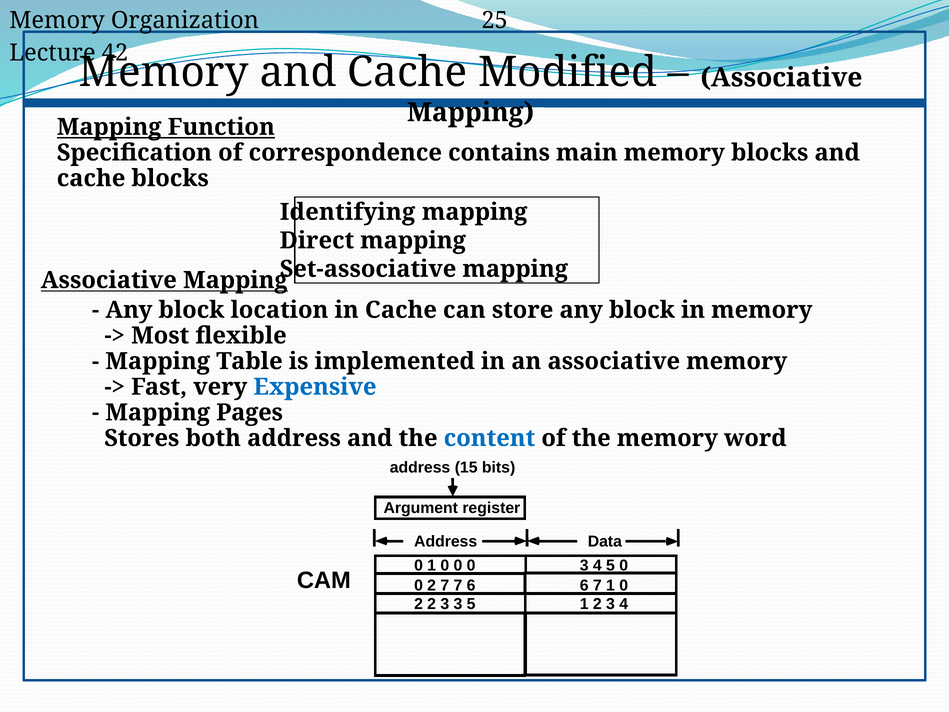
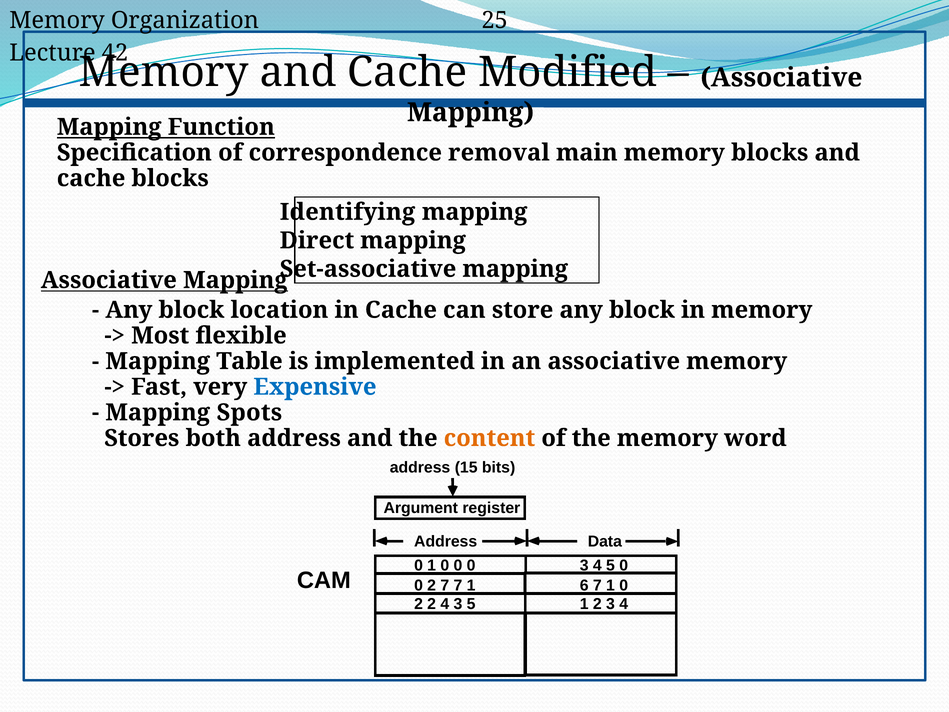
contains: contains -> removal (499, 153)
Pages: Pages -> Spots (249, 412)
content colour: blue -> orange (489, 438)
7 7 6: 6 -> 1 (471, 585)
2 2 3: 3 -> 4 (445, 604)
